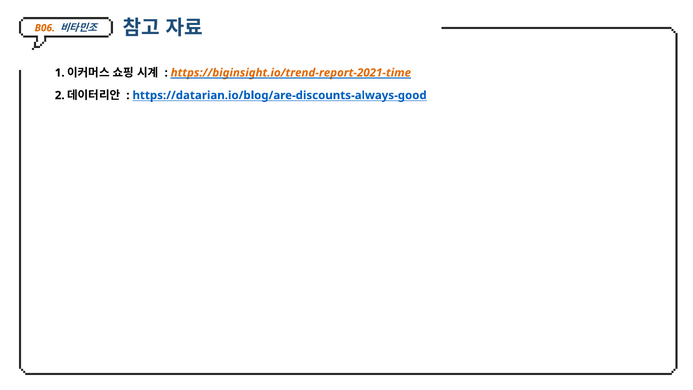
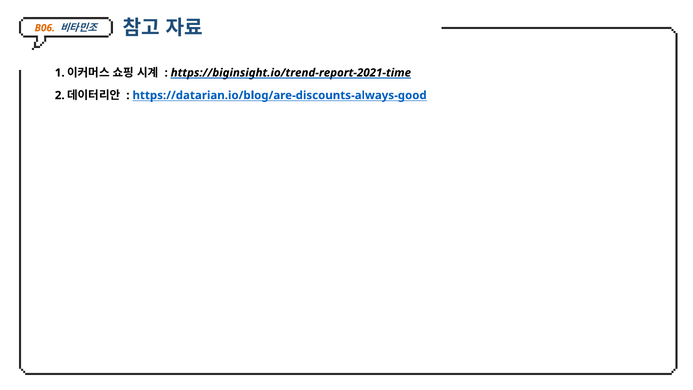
https://biginsight.io/trend-report-2021-time colour: orange -> black (291, 73)
